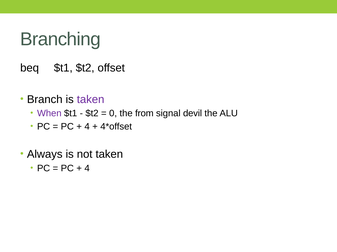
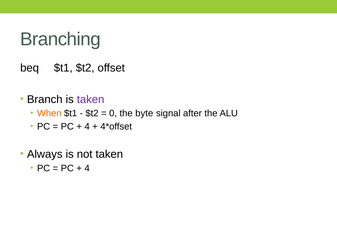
When colour: purple -> orange (49, 114)
from: from -> byte (144, 114)
devil: devil -> after (192, 114)
